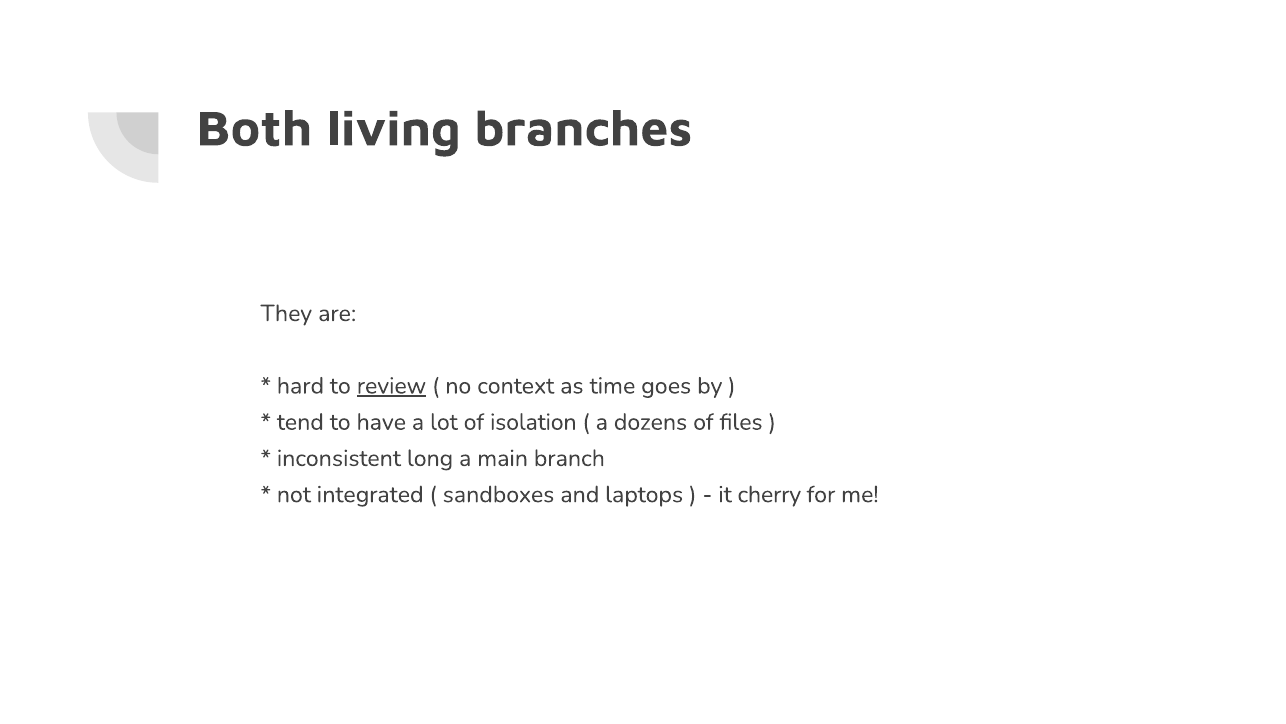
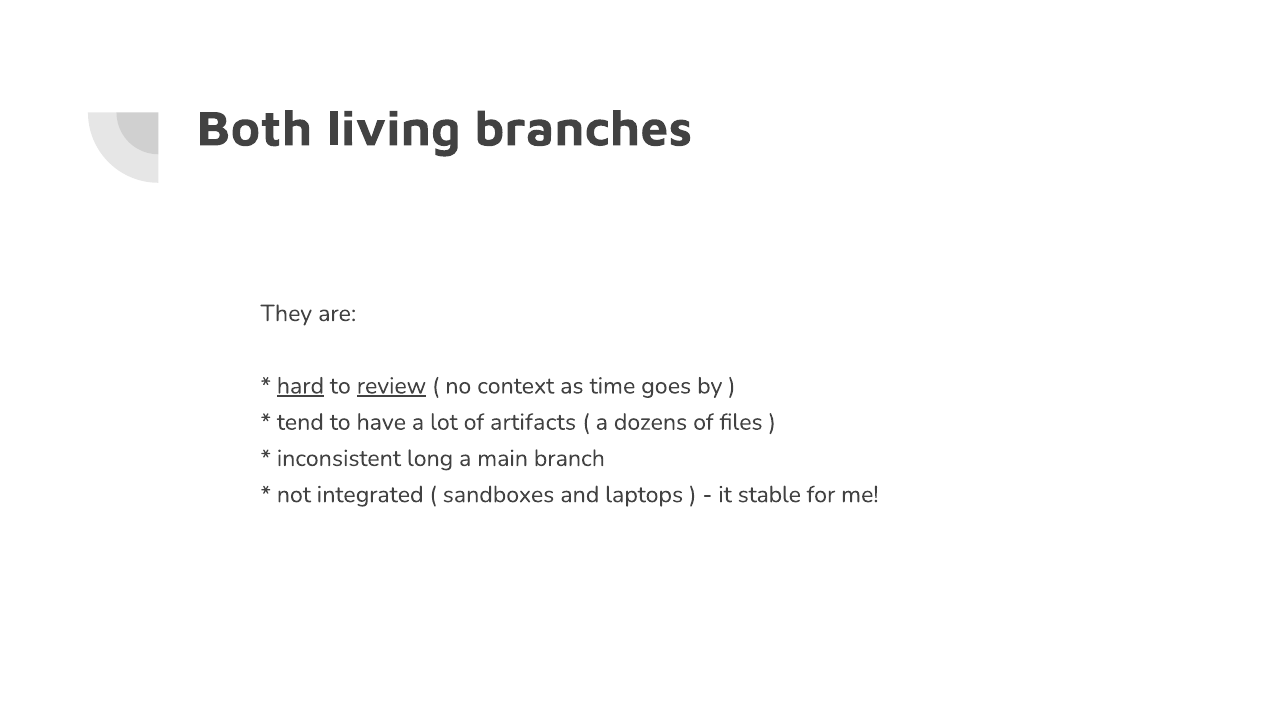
hard underline: none -> present (300, 386)
isolation: isolation -> artifacts (533, 422)
cherry: cherry -> stable (769, 494)
